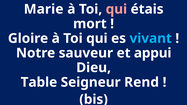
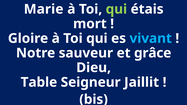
qui colour: pink -> light green (116, 9)
appui: appui -> grâce (153, 53)
Rend: Rend -> Jaillit (142, 82)
